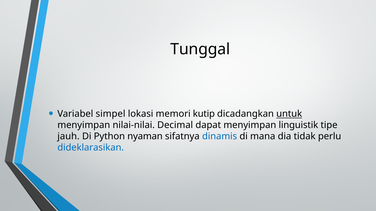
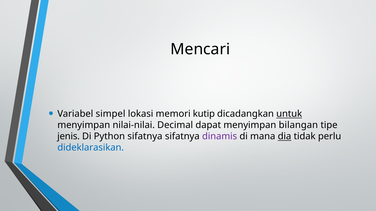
Tunggal: Tunggal -> Mencari (200, 49)
linguistik: linguistik -> bilangan (298, 125)
jauh: jauh -> jenis (69, 137)
Python nyaman: nyaman -> sifatnya (145, 137)
dinamis colour: blue -> purple (220, 137)
dia underline: none -> present (285, 137)
